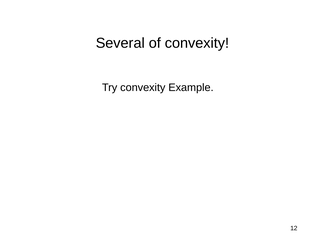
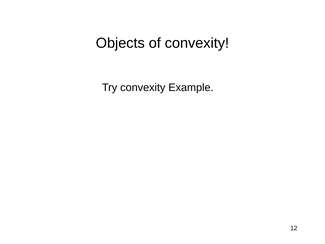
Several: Several -> Objects (120, 43)
